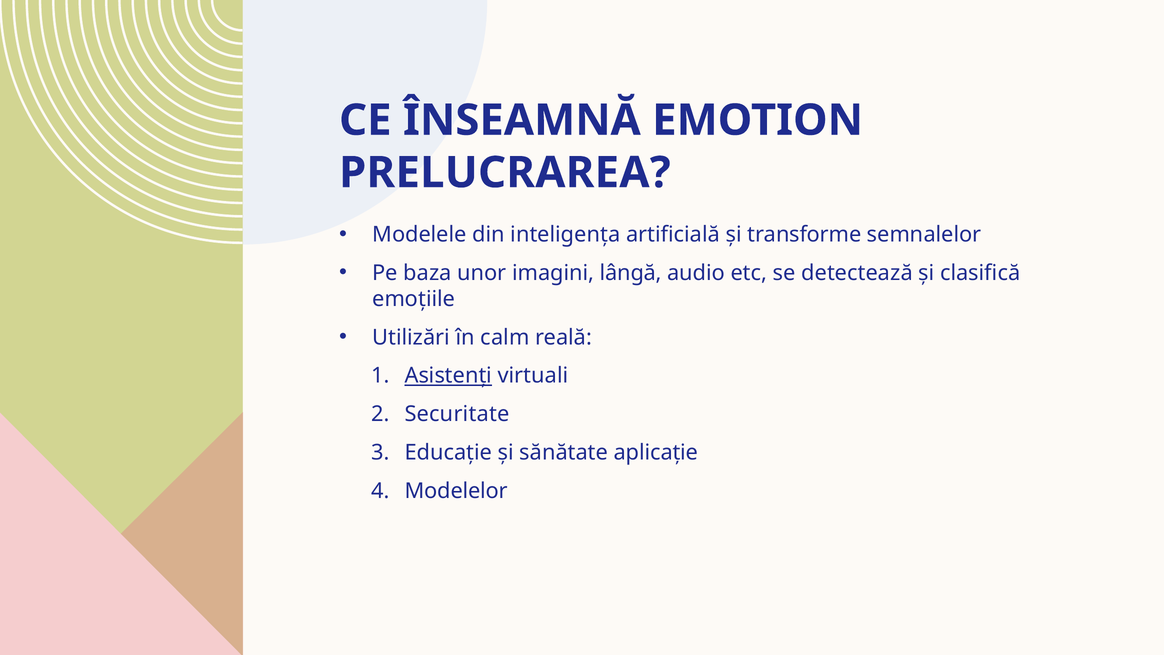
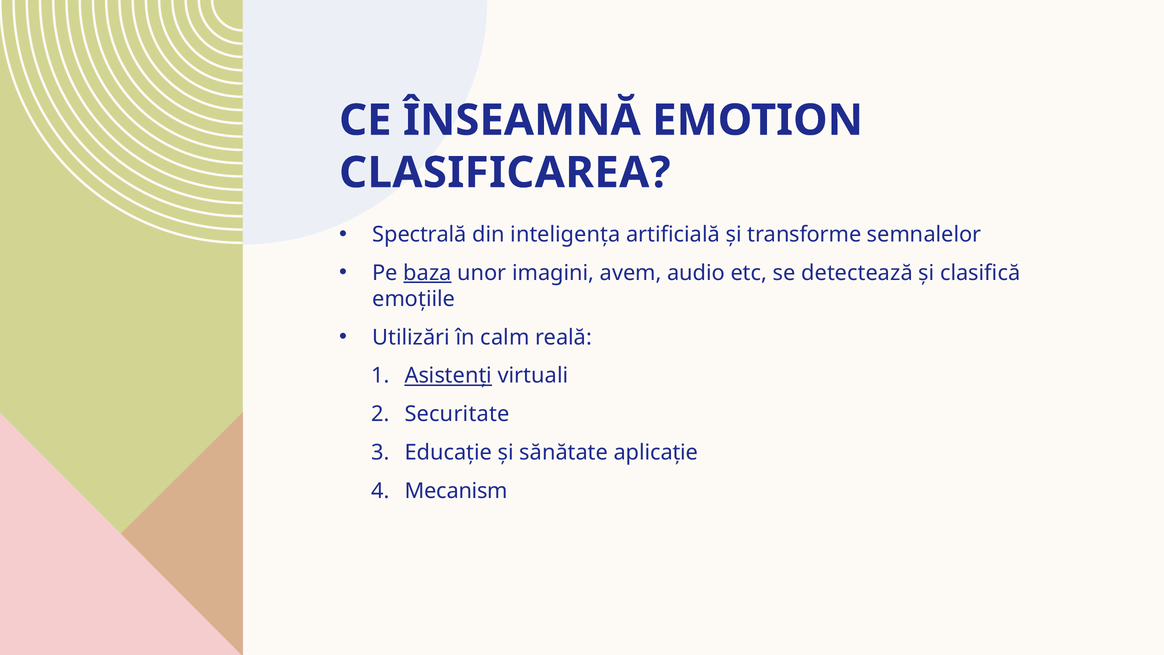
PRELUCRAREA: PRELUCRAREA -> CLASIFICAREA (505, 173)
Modelele: Modelele -> Spectrală (420, 234)
baza underline: none -> present (428, 273)
lângă: lângă -> avem (631, 273)
Modelelor: Modelelor -> Mecanism (456, 491)
